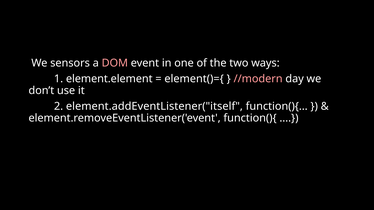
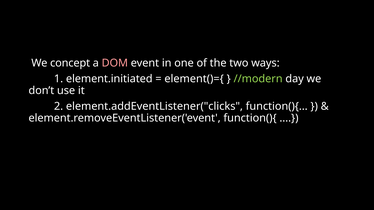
sensors: sensors -> concept (70, 63)
element.element: element.element -> element.initiated (109, 79)
//modern colour: pink -> light green (258, 79)
element.addEventListener("itself: element.addEventListener("itself -> element.addEventListener("clicks (154, 106)
